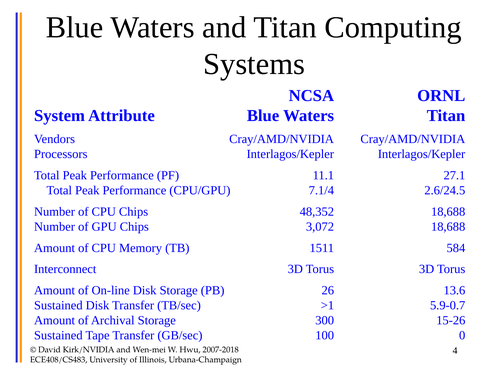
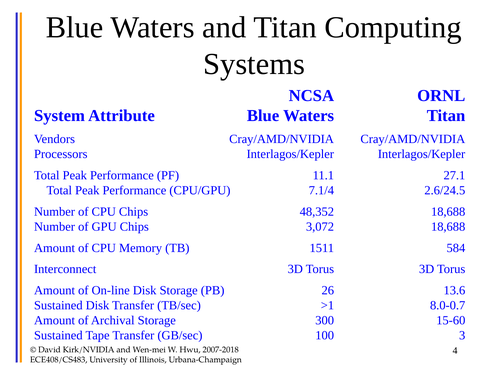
5.9-0.7: 5.9-0.7 -> 8.0-0.7 (448, 305)
15-26: 15-26 -> 15-60 (451, 320)
0: 0 -> 3 (462, 335)
